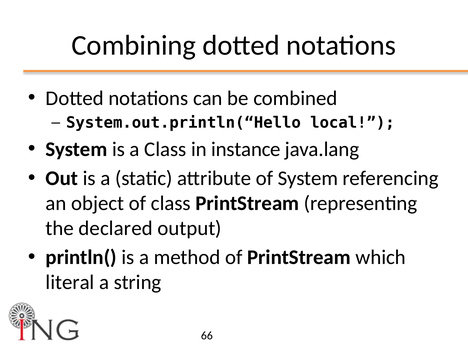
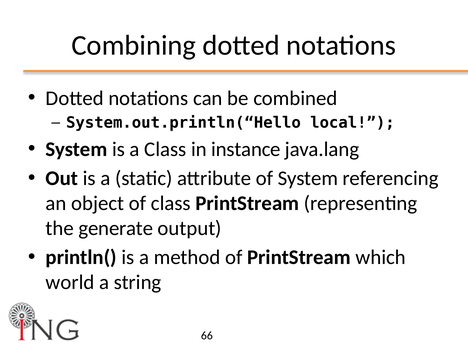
declared: declared -> generate (116, 228)
literal: literal -> world (70, 282)
